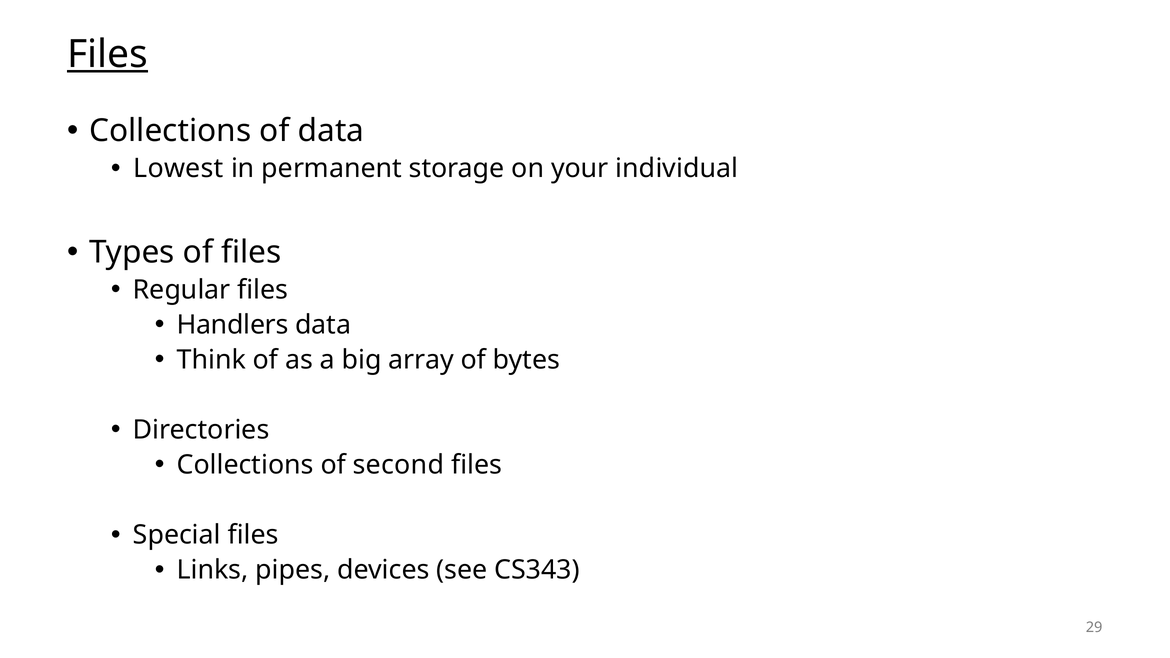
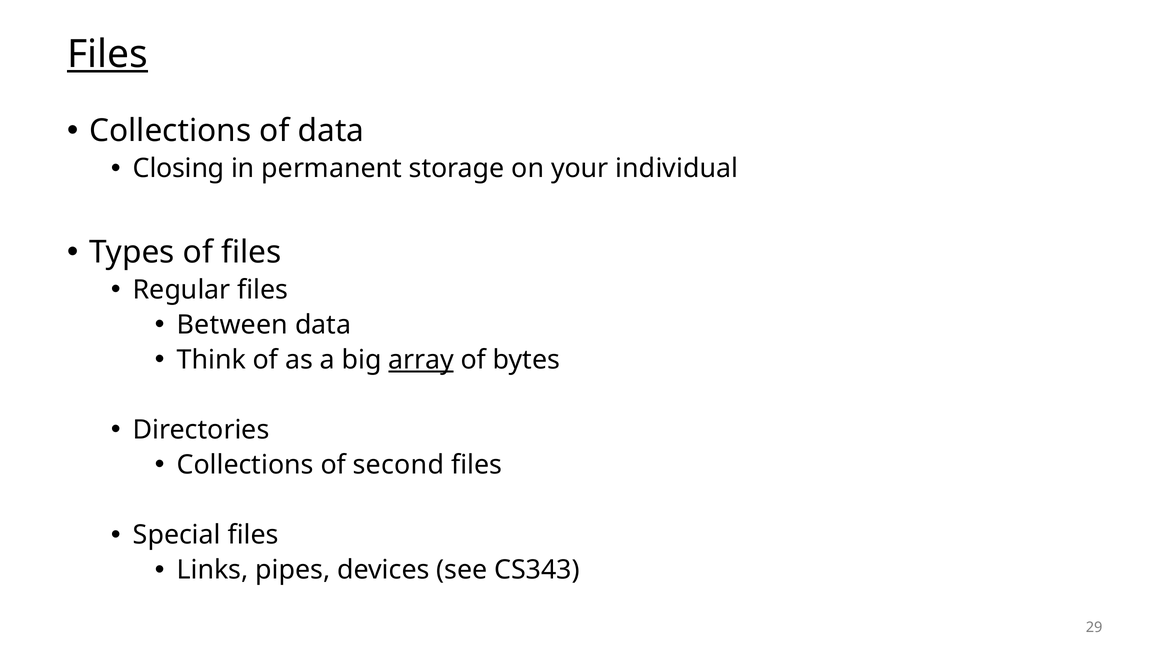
Lowest: Lowest -> Closing (179, 169)
Handlers: Handlers -> Between (232, 325)
array underline: none -> present (421, 360)
